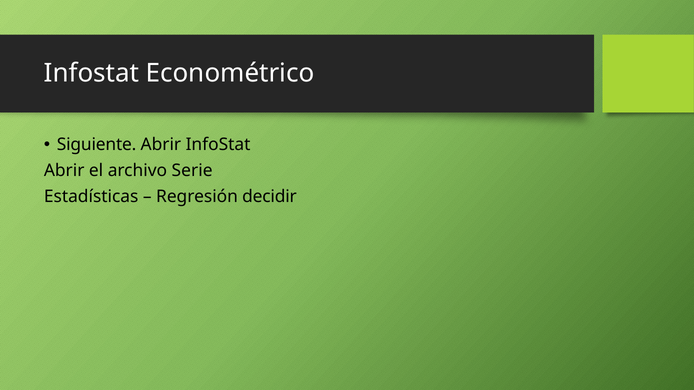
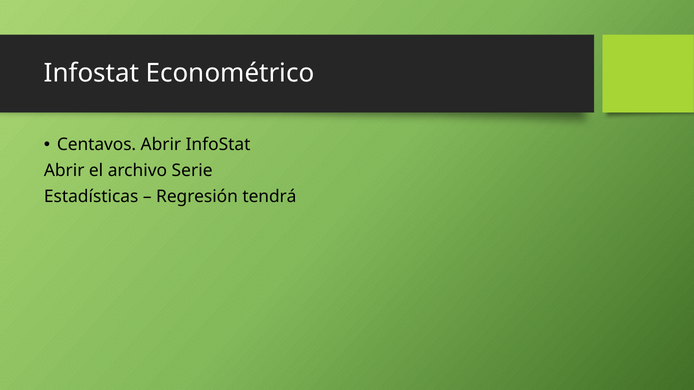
Siguiente: Siguiente -> Centavos (97, 145)
decidir: decidir -> tendrá (269, 197)
